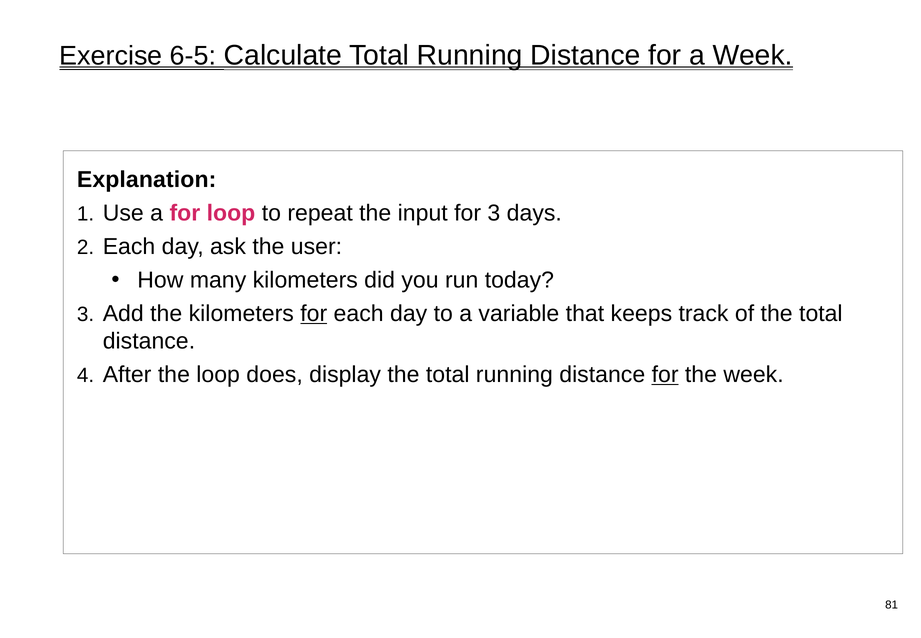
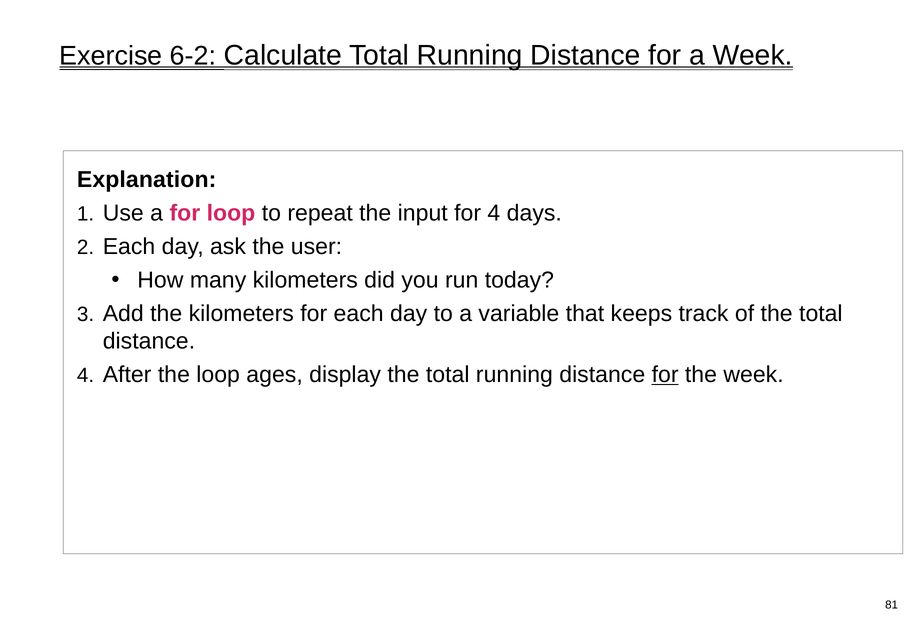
6-5: 6-5 -> 6-2 (193, 56)
for 3: 3 -> 4 (494, 213)
for underline: present -> none (314, 313)
does: does -> ages (275, 374)
